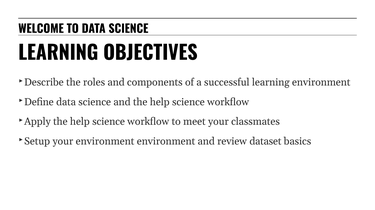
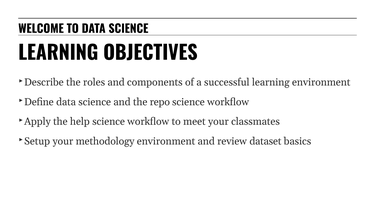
and the help: help -> repo (160, 102)
your environment: environment -> methodology (105, 142)
